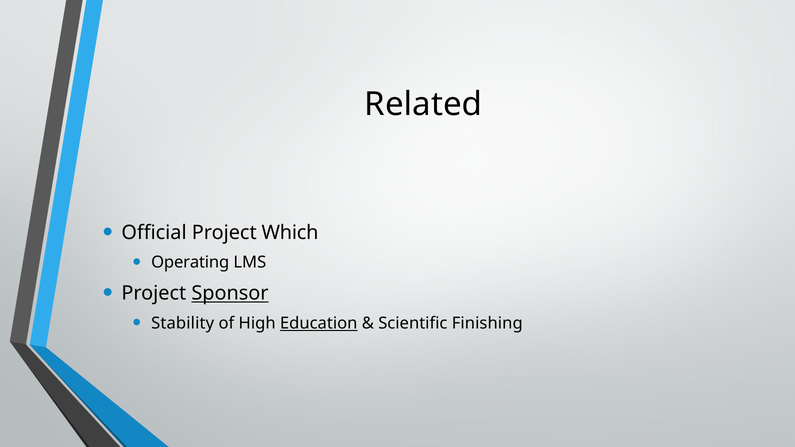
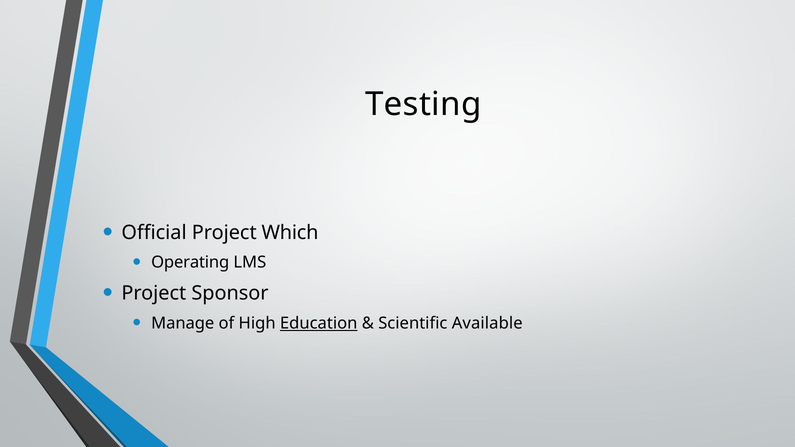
Related: Related -> Testing (423, 104)
Sponsor underline: present -> none (230, 294)
Stability: Stability -> Manage (183, 323)
Finishing: Finishing -> Available (487, 323)
